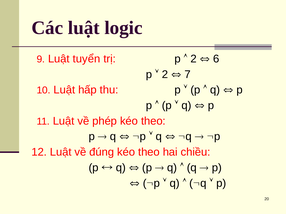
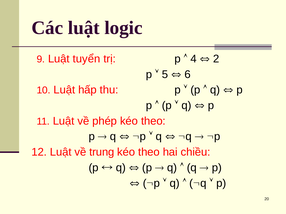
2: 2 -> 4 (194, 59)
6: 6 -> 2 (216, 59)
2: 2 -> 5 (165, 75)
7: 7 -> 6 (188, 75)
đúng: đúng -> trung (102, 152)
